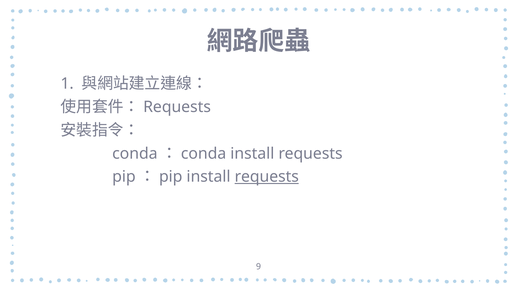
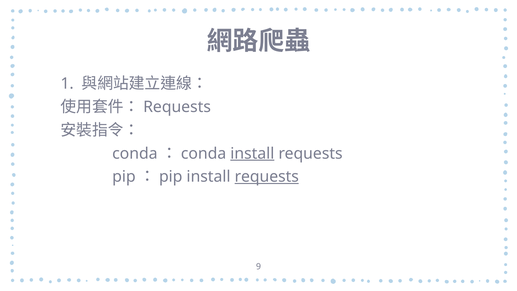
install underline: none -> present (252, 153)
